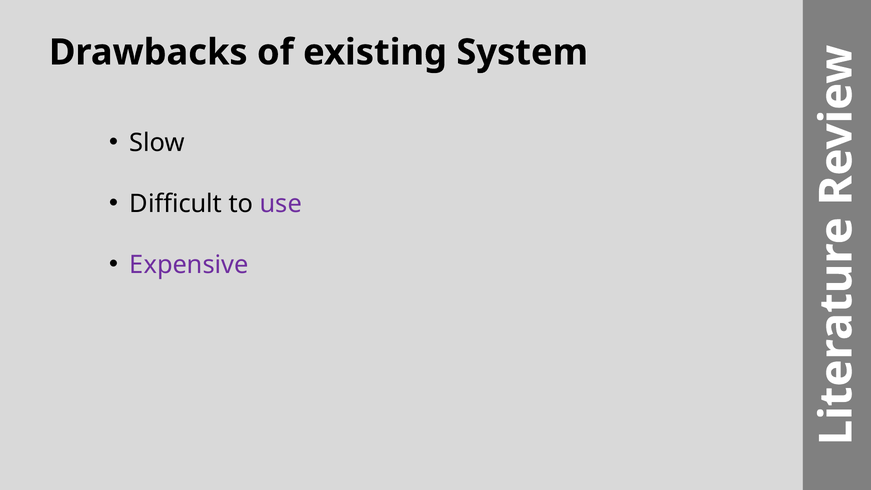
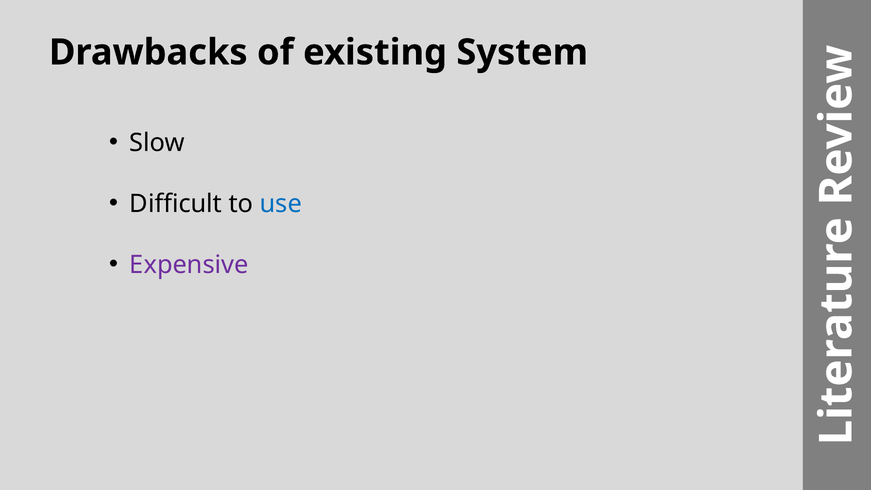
use colour: purple -> blue (281, 204)
